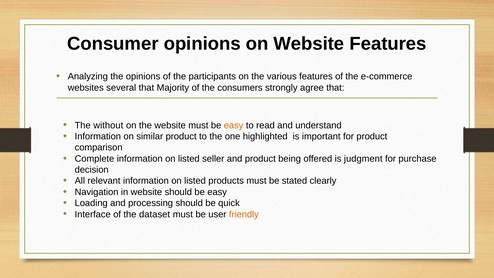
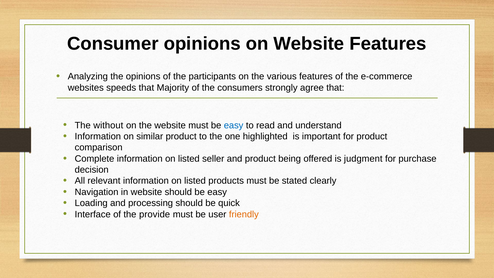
several: several -> speeds (121, 88)
easy colour: orange -> blue (234, 125)
dataset: dataset -> provide (155, 214)
